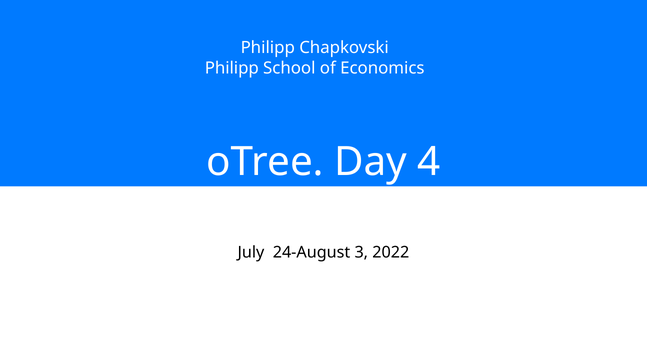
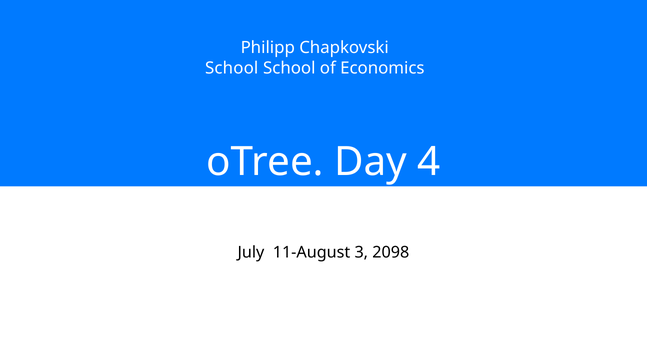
Philipp: Philipp -> School (232, 68)
24-August: 24-August -> 11-August (312, 253)
2022: 2022 -> 2098 (391, 253)
